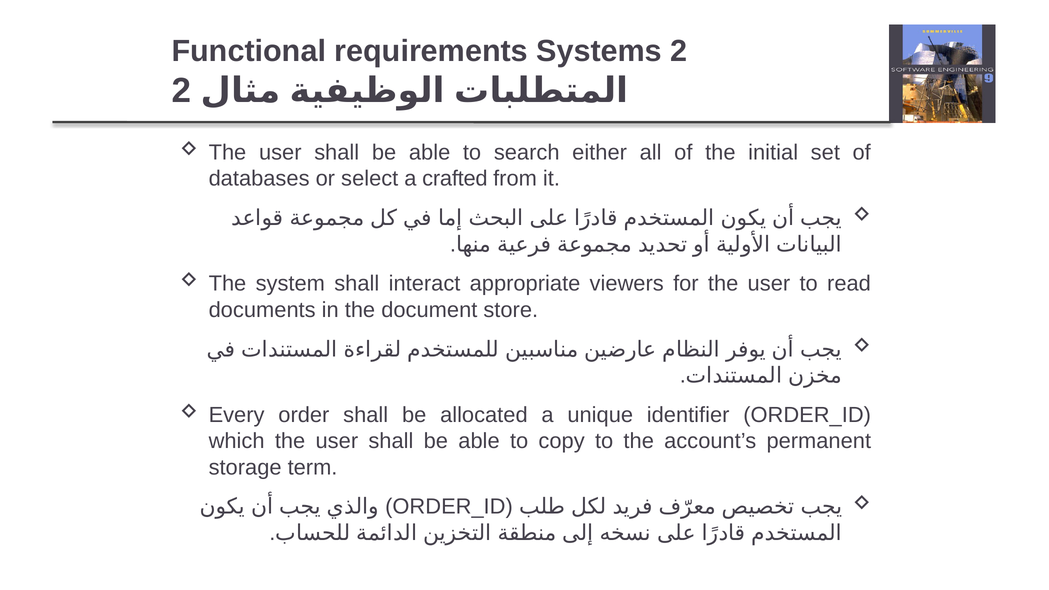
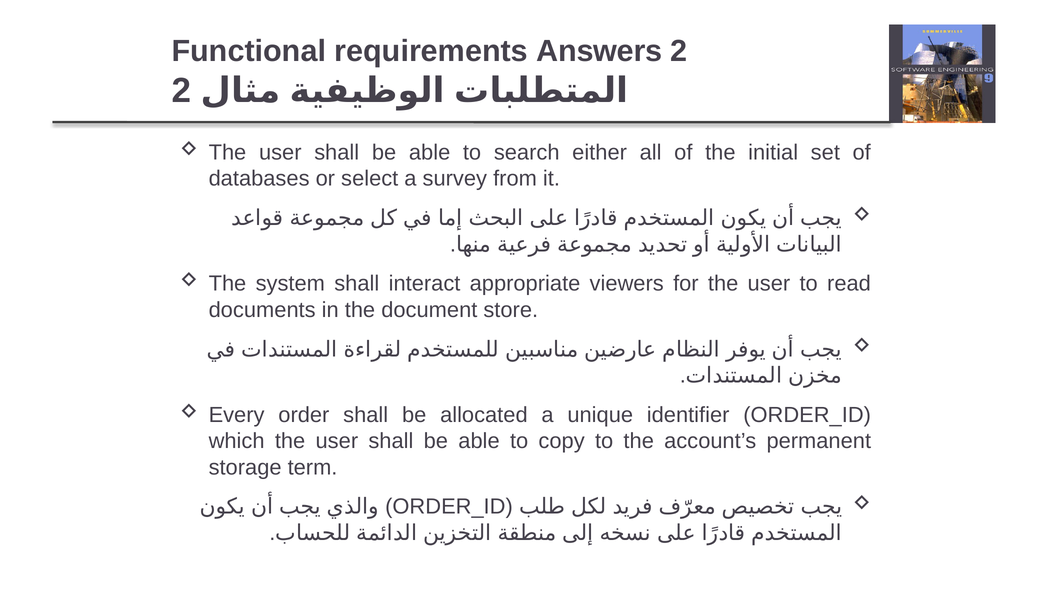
Systems: Systems -> Answers (599, 51)
crafted: crafted -> survey (455, 179)
